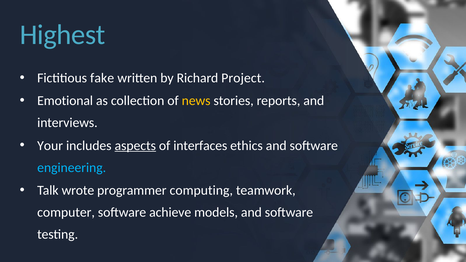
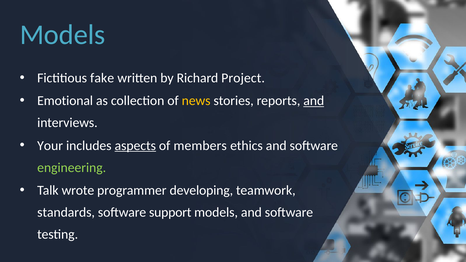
Highest: Highest -> Models (63, 35)
and underline: none -> present (314, 101)
interfaces: interfaces -> members (200, 146)
engineering colour: light blue -> light green (72, 168)
computing: computing -> developing (201, 190)
computer: computer -> standards (66, 212)
achieve: achieve -> support (170, 212)
